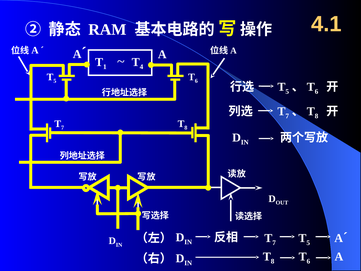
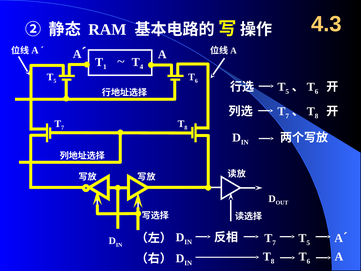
4.1: 4.1 -> 4.3 (326, 24)
